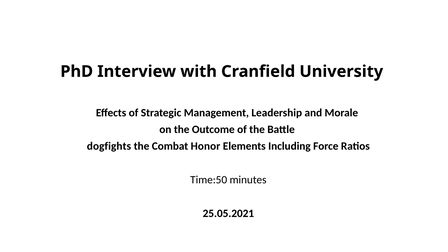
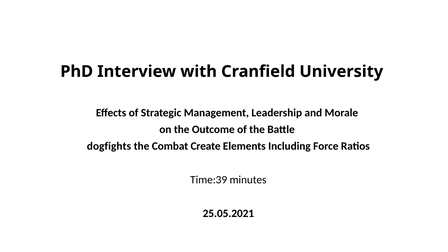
Honor: Honor -> Create (206, 146)
Time:50: Time:50 -> Time:39 (209, 180)
